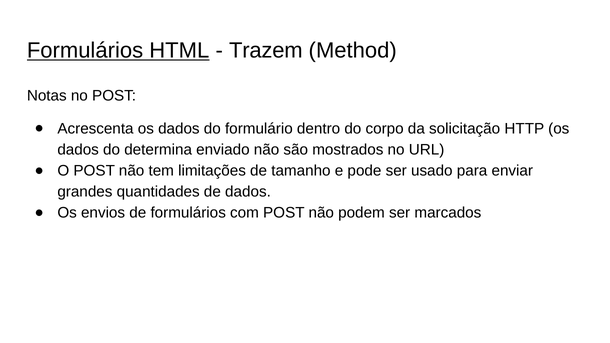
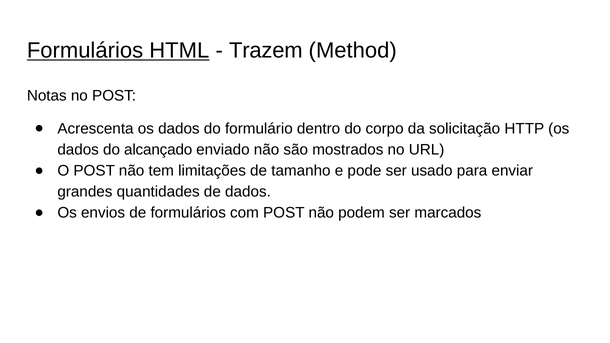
determina: determina -> alcançado (158, 150)
